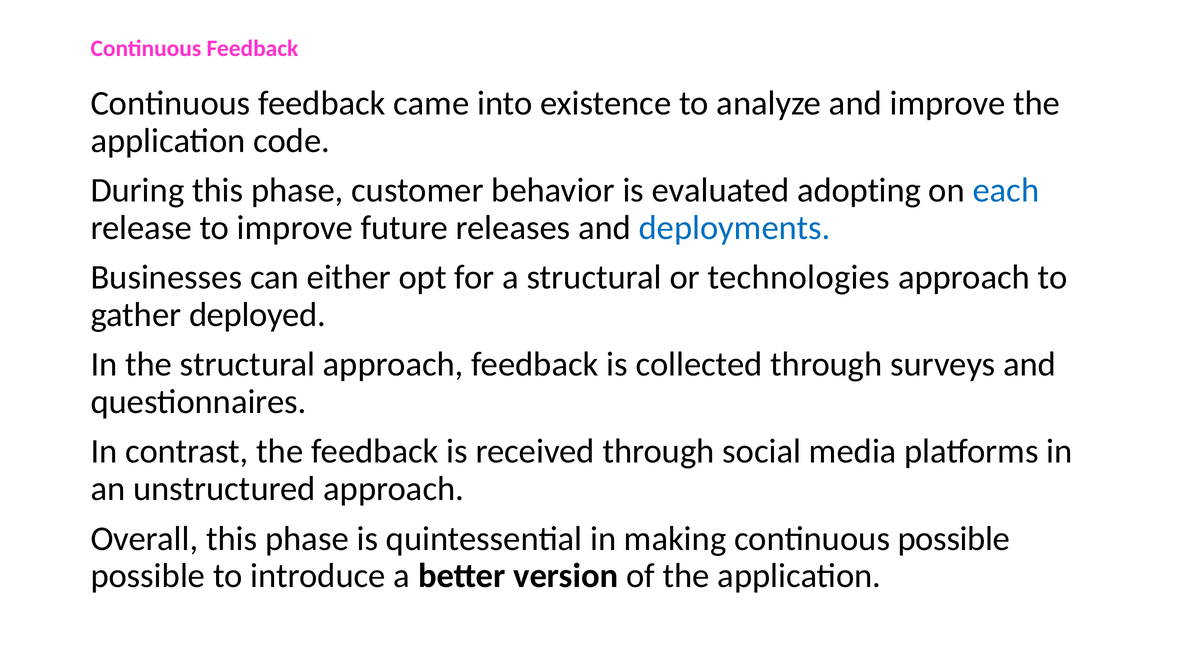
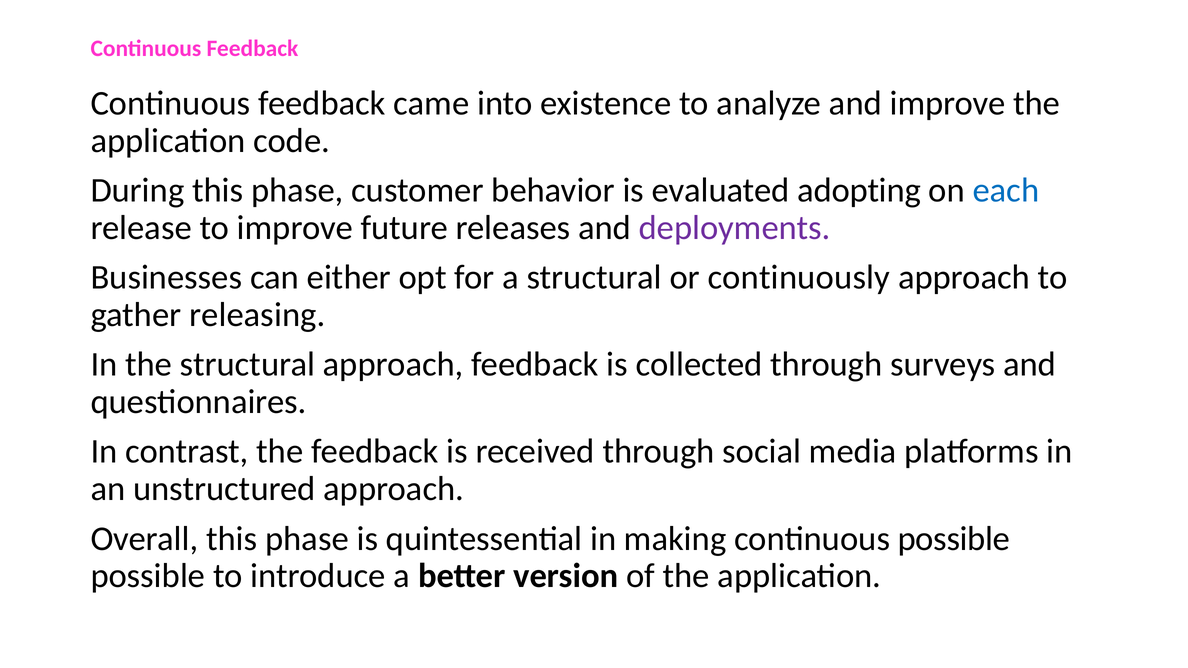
deployments colour: blue -> purple (735, 228)
technologies: technologies -> continuously (799, 278)
deployed: deployed -> releasing (257, 315)
